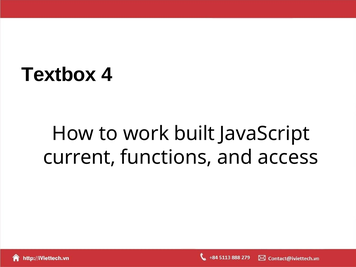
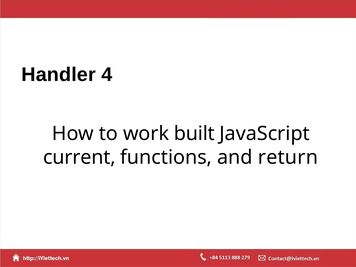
Textbox: Textbox -> Handler (59, 74)
access: access -> return (288, 157)
